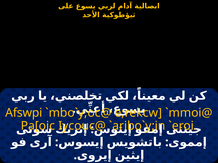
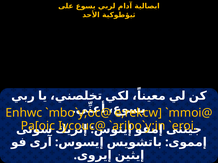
Afswpi: Afswpi -> Enhwc (24, 113)
